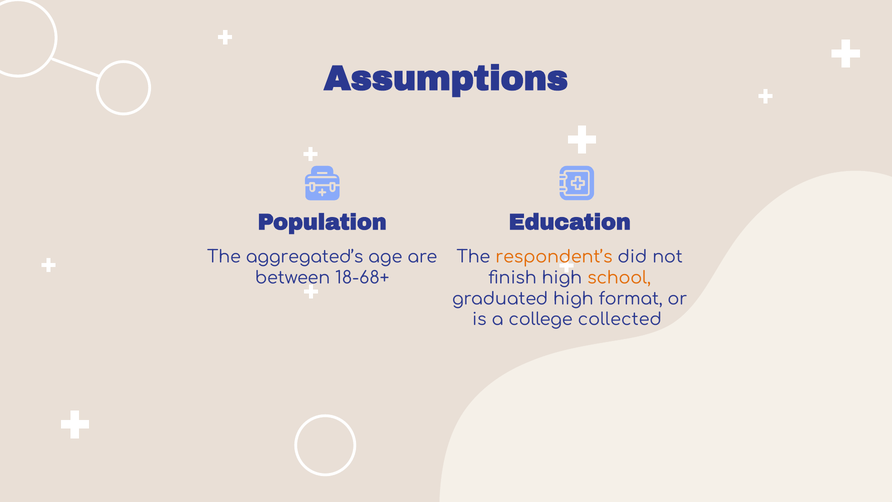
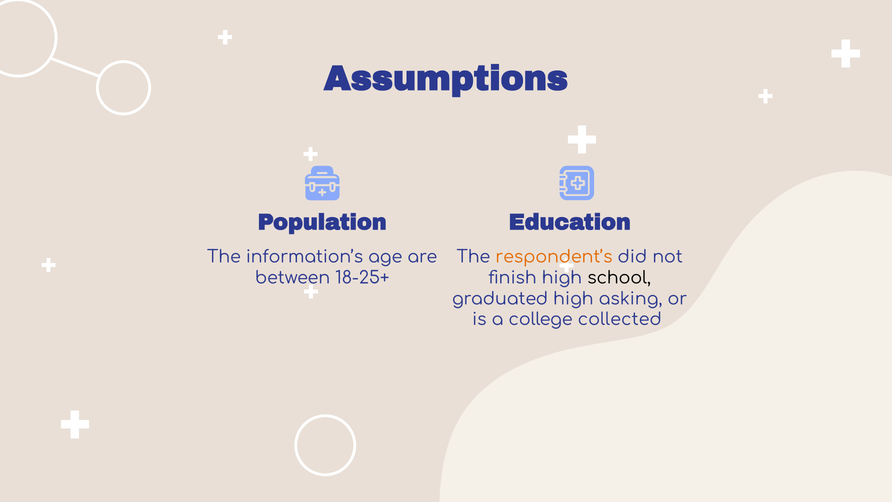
aggregated’s: aggregated’s -> information’s (305, 257)
18-68+: 18-68+ -> 18-25+ (362, 278)
school colour: orange -> black (619, 278)
format: format -> asking (631, 299)
